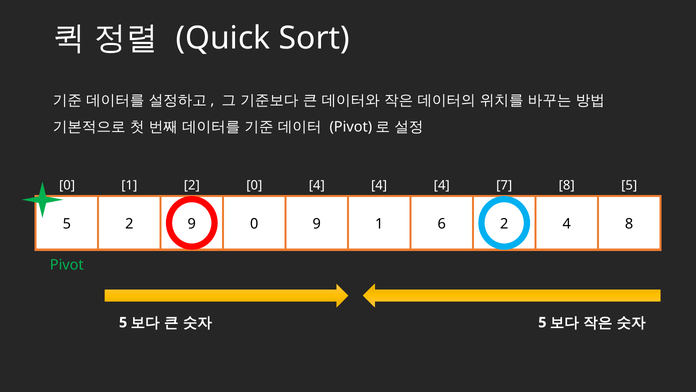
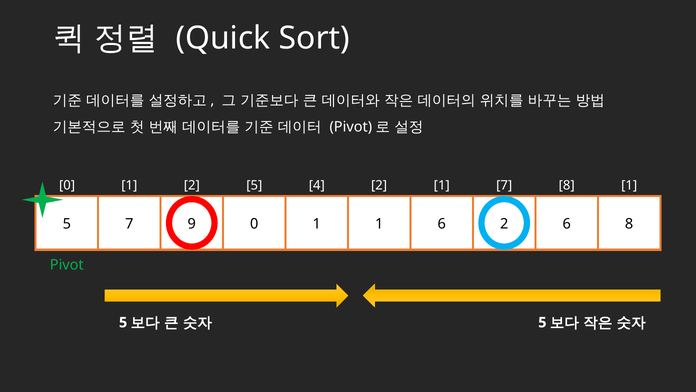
2 0: 0 -> 5 (254, 185)
4: 4 -> 1 (442, 185)
7 8 5: 5 -> 1 (629, 185)
4: 4 -> 2 (379, 185)
5 2: 2 -> 7 (129, 224)
0 9: 9 -> 1 (317, 224)
4: 4 -> 6 (567, 224)
